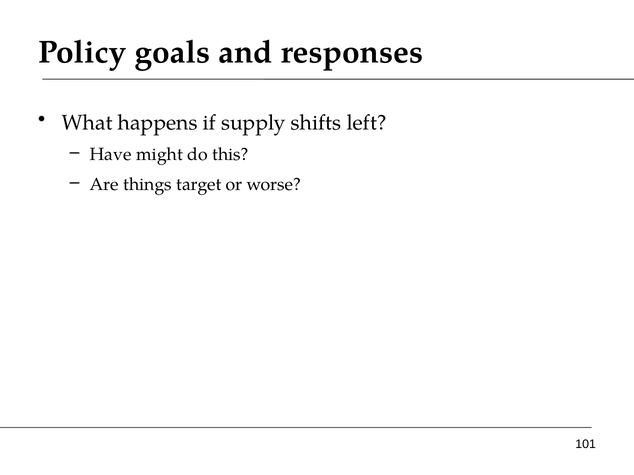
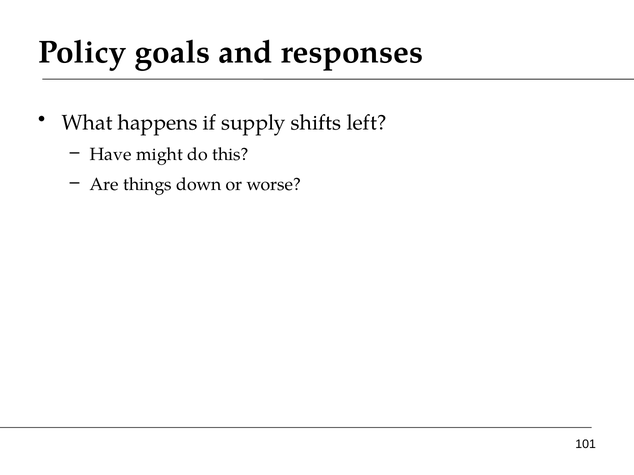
target: target -> down (199, 185)
